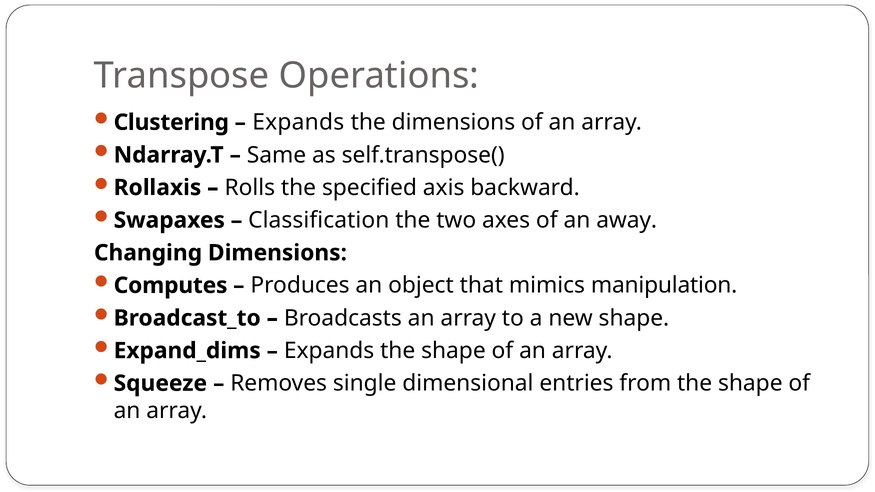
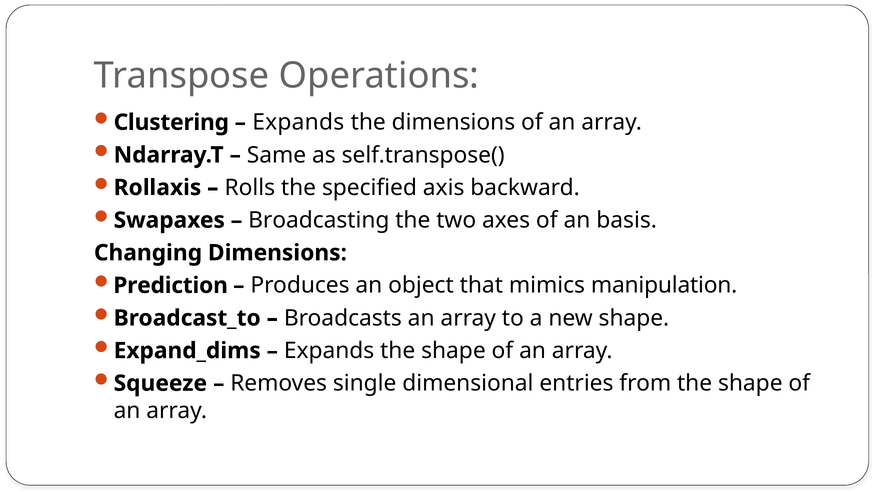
Classification: Classification -> Broadcasting (319, 220)
away: away -> basis (627, 220)
Computes: Computes -> Prediction (171, 286)
